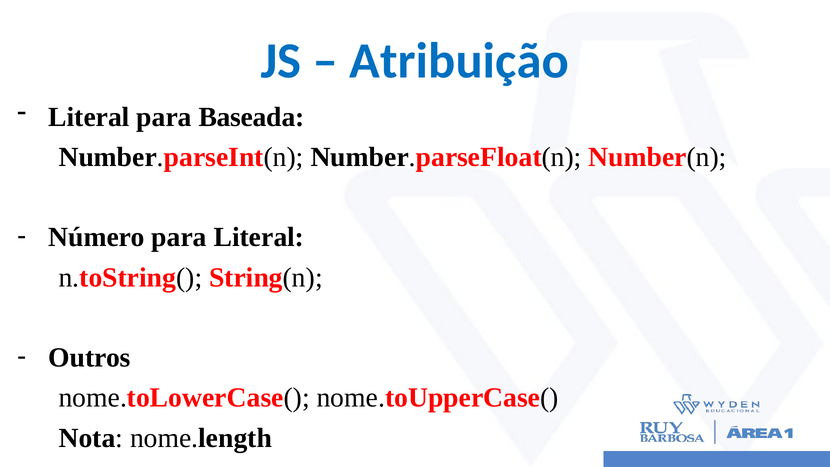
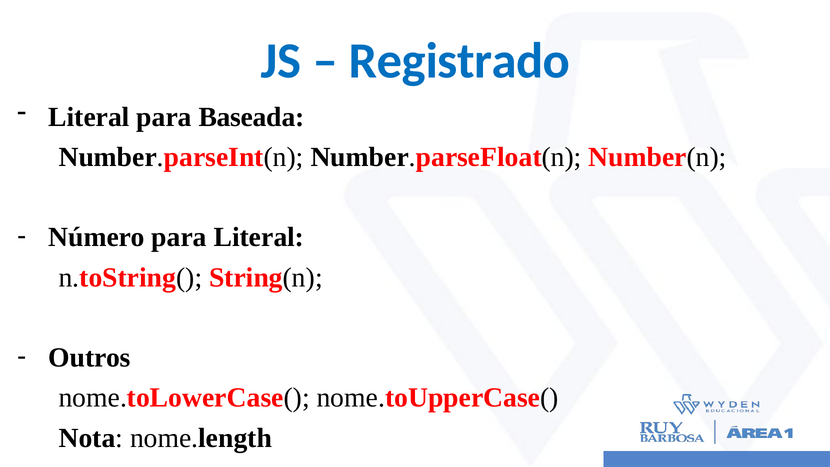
Atribuição: Atribuição -> Registrado (460, 61)
